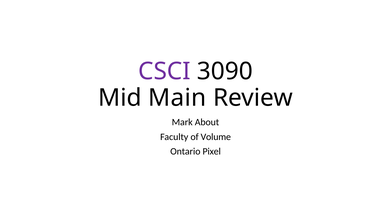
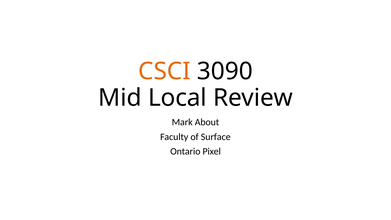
CSCI colour: purple -> orange (164, 71)
Main: Main -> Local (177, 98)
Volume: Volume -> Surface (216, 137)
